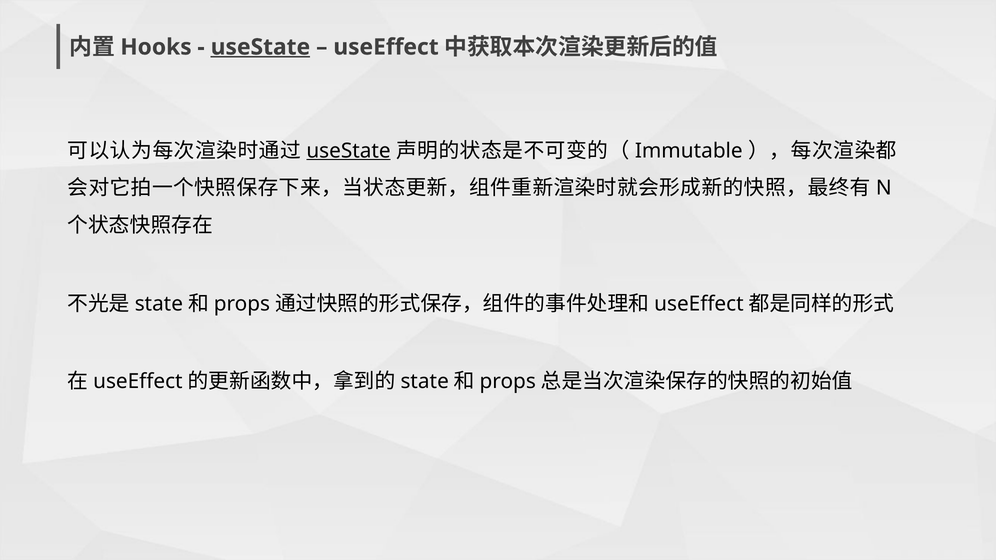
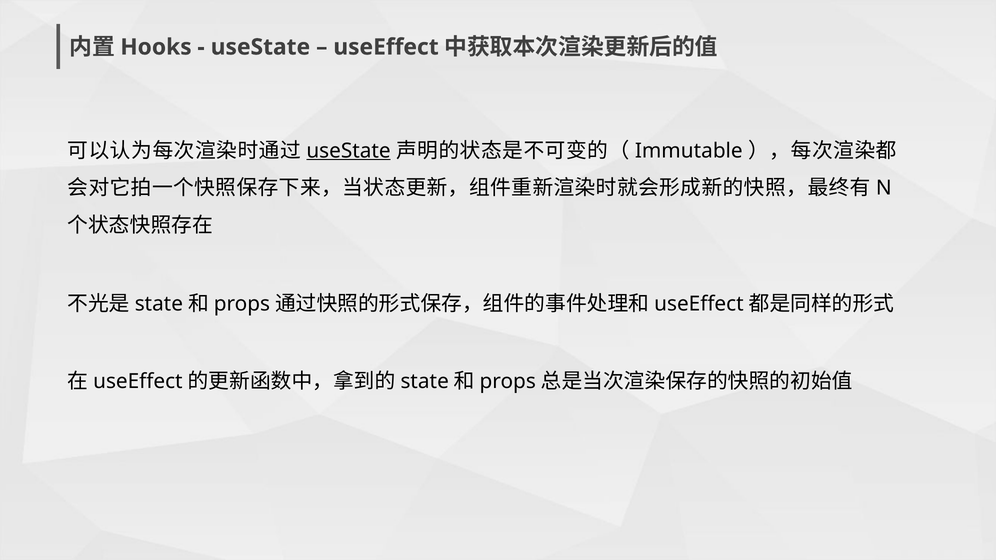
useState underline: present -> none (260, 47)
